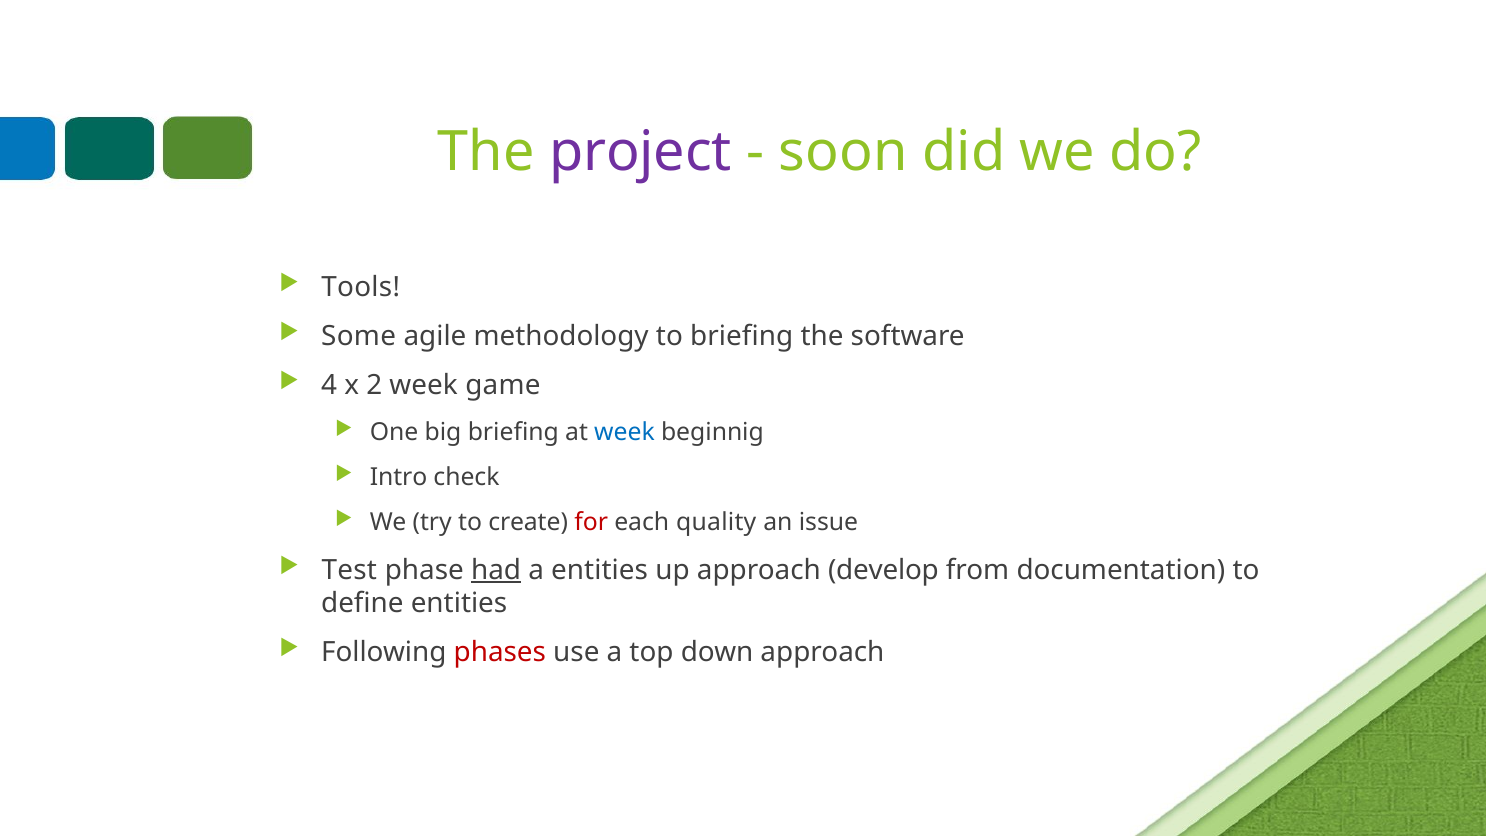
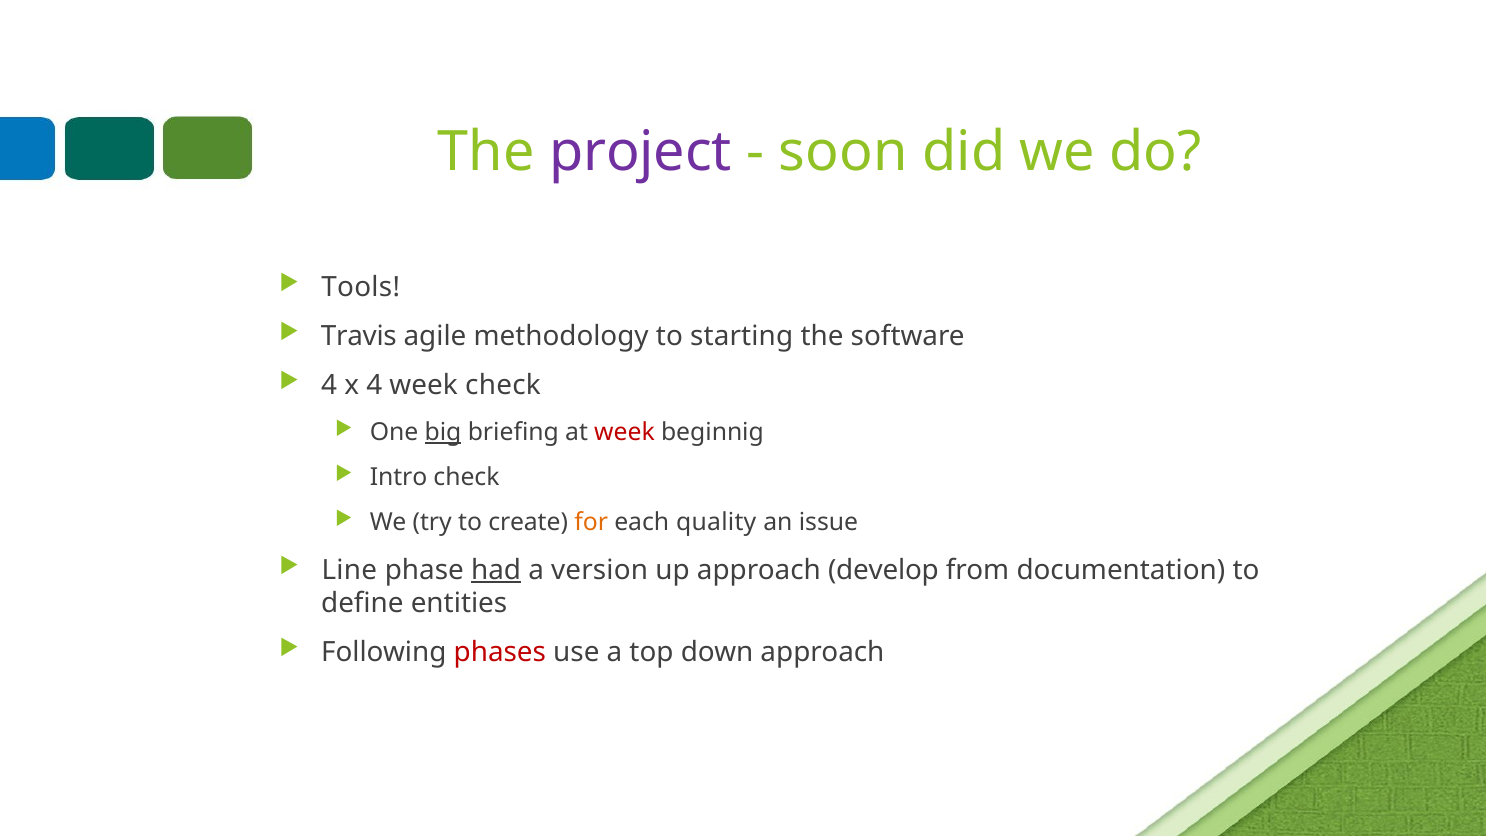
Some: Some -> Travis (359, 336)
to briefing: briefing -> starting (742, 336)
x 2: 2 -> 4 (374, 385)
week game: game -> check (503, 385)
big underline: none -> present (443, 432)
week colour: blue -> red (624, 432)
for colour: red -> orange (591, 522)
Test: Test -> Line (349, 570)
a entities: entities -> version (600, 570)
